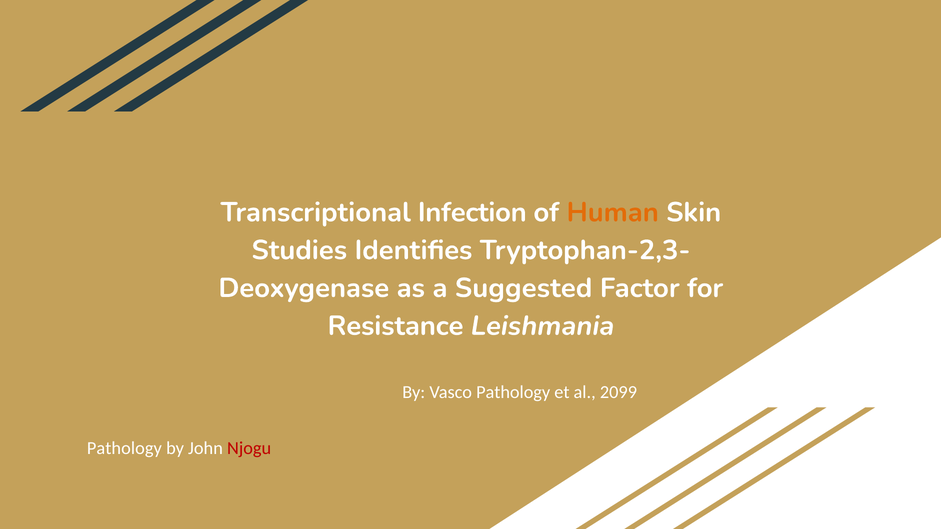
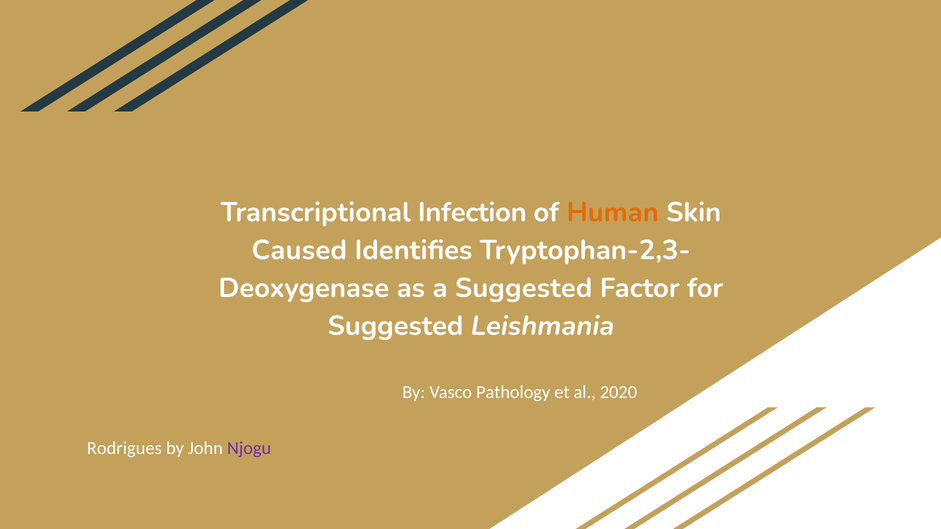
Studies: Studies -> Caused (299, 250)
Resistance: Resistance -> Suggested (396, 326)
2099: 2099 -> 2020 (618, 392)
Pathology: Pathology -> Rodrigues (124, 448)
Njogu colour: red -> purple (249, 448)
